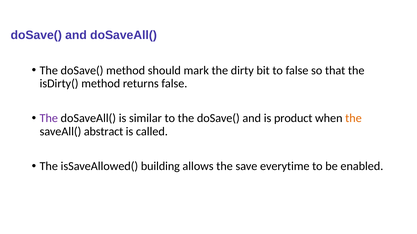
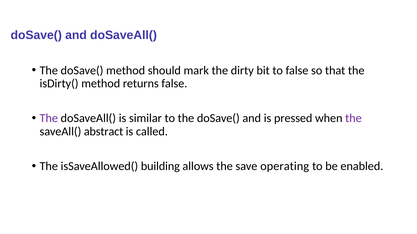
product: product -> pressed (293, 119)
the colour: orange -> purple (353, 119)
everytime: everytime -> operating (285, 167)
